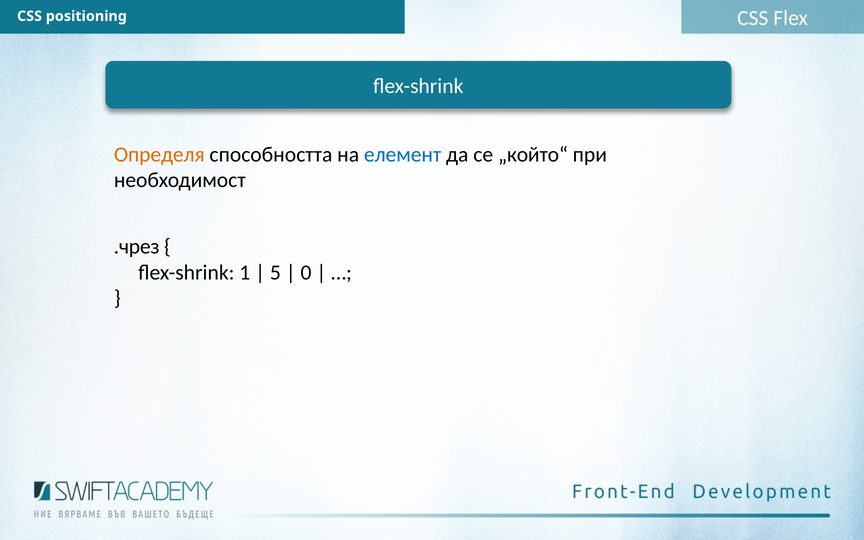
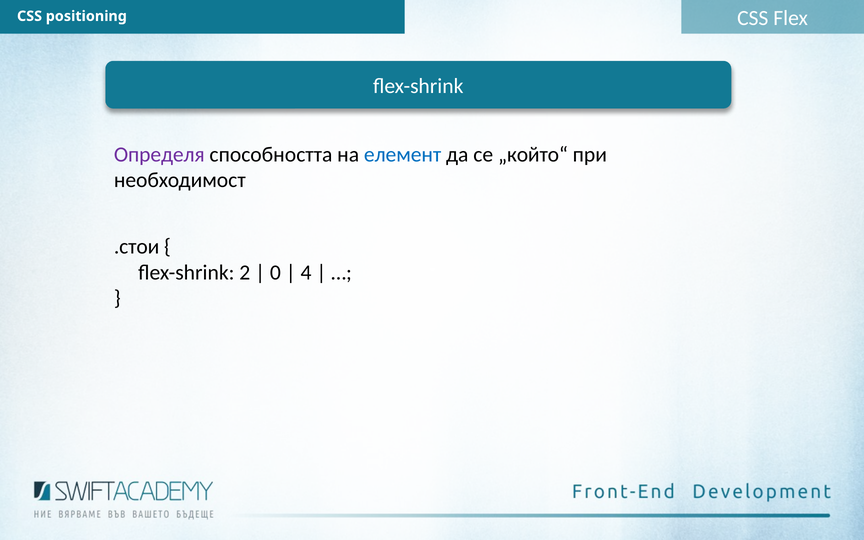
Определя colour: orange -> purple (159, 154)
.чрез: .чрез -> .стои (137, 246)
1: 1 -> 2 (245, 272)
5: 5 -> 0 (275, 272)
0: 0 -> 4 (306, 272)
